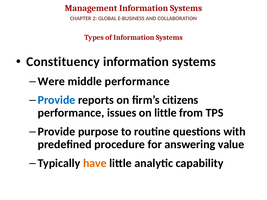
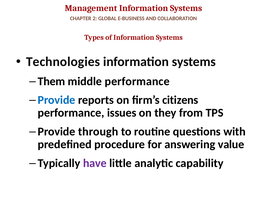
Constituency: Constituency -> Technologies (63, 62)
Were: Were -> Them (51, 81)
on little: little -> they (165, 113)
purpose: purpose -> through (98, 132)
have colour: orange -> purple (95, 163)
